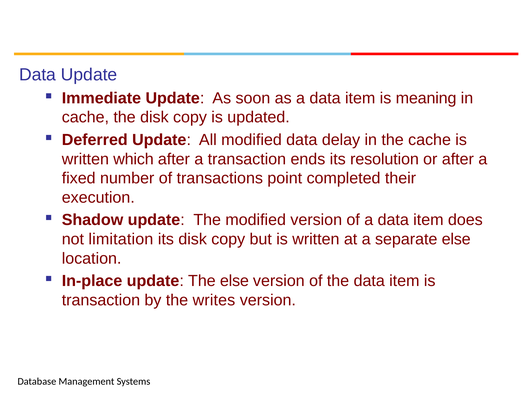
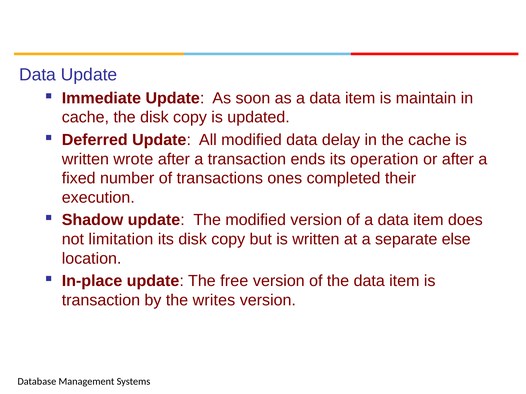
meaning: meaning -> maintain (426, 98)
which: which -> wrote (133, 159)
resolution: resolution -> operation (384, 159)
point: point -> ones (285, 179)
The else: else -> free (234, 281)
